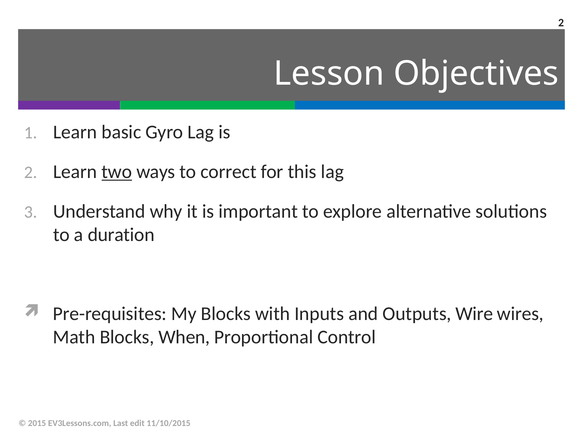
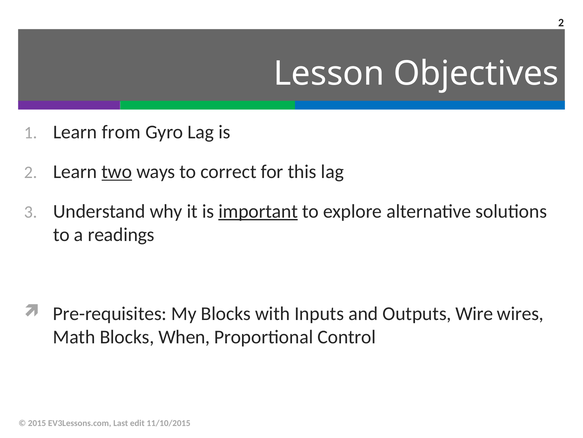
basic: basic -> from (121, 132)
important underline: none -> present (258, 211)
duration: duration -> readings (121, 234)
